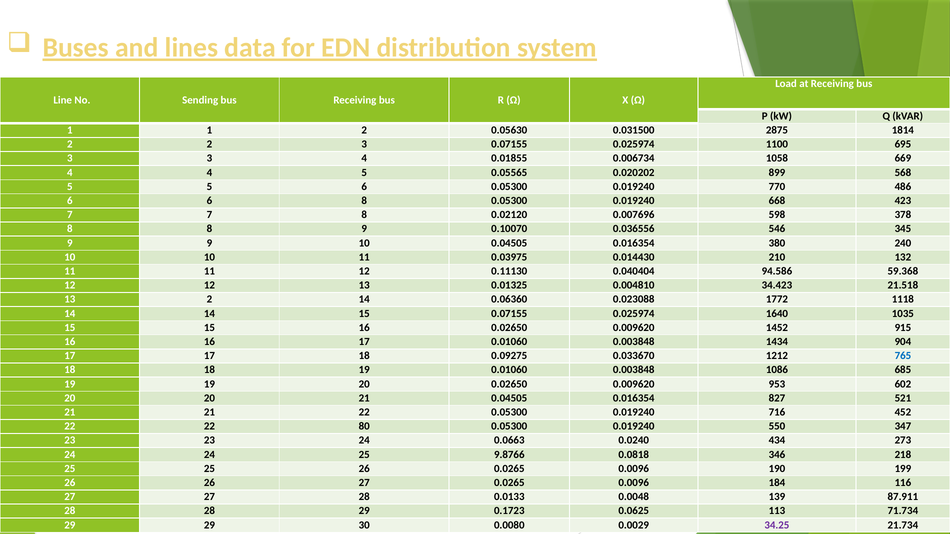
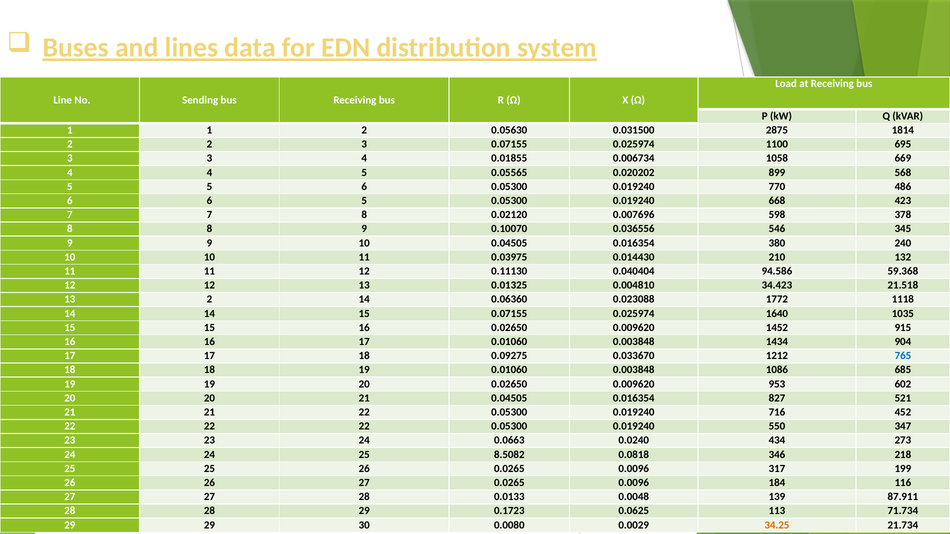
6 8: 8 -> 5 (364, 201)
22 22 80: 80 -> 22 (364, 427)
9.8766: 9.8766 -> 8.5082 (509, 455)
190: 190 -> 317 (777, 469)
34.25 colour: purple -> orange (777, 525)
